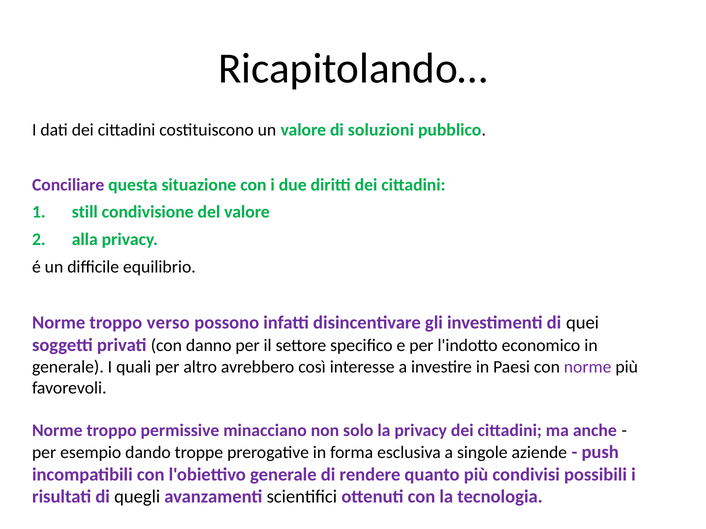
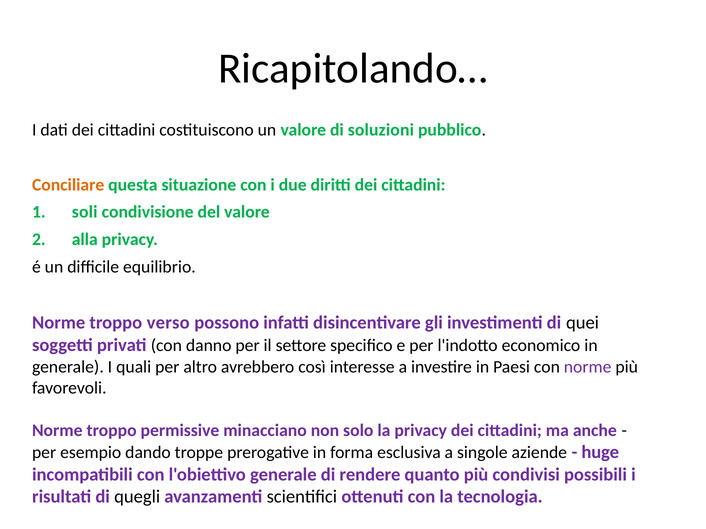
Conciliare colour: purple -> orange (68, 185)
still: still -> soli (85, 212)
push: push -> huge (600, 452)
